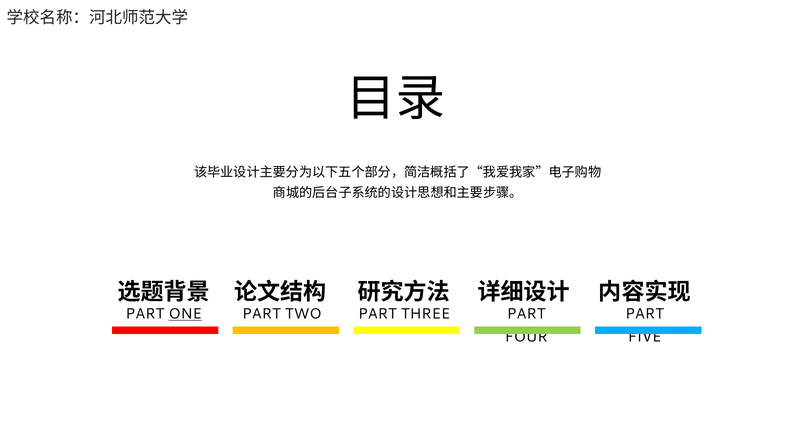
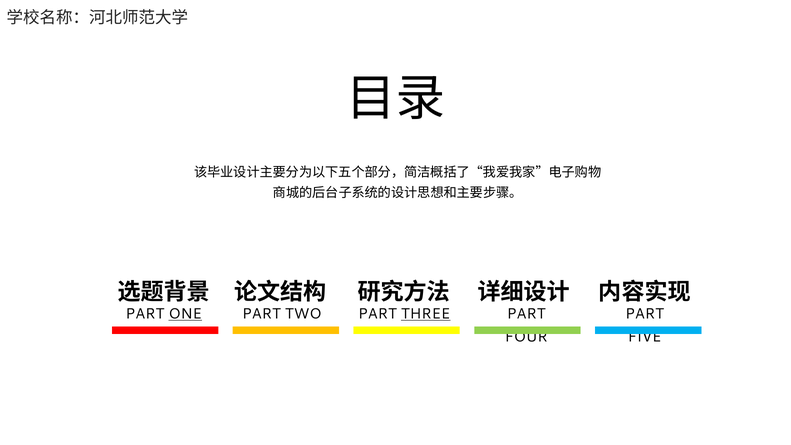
THREE underline: none -> present (426, 314)
